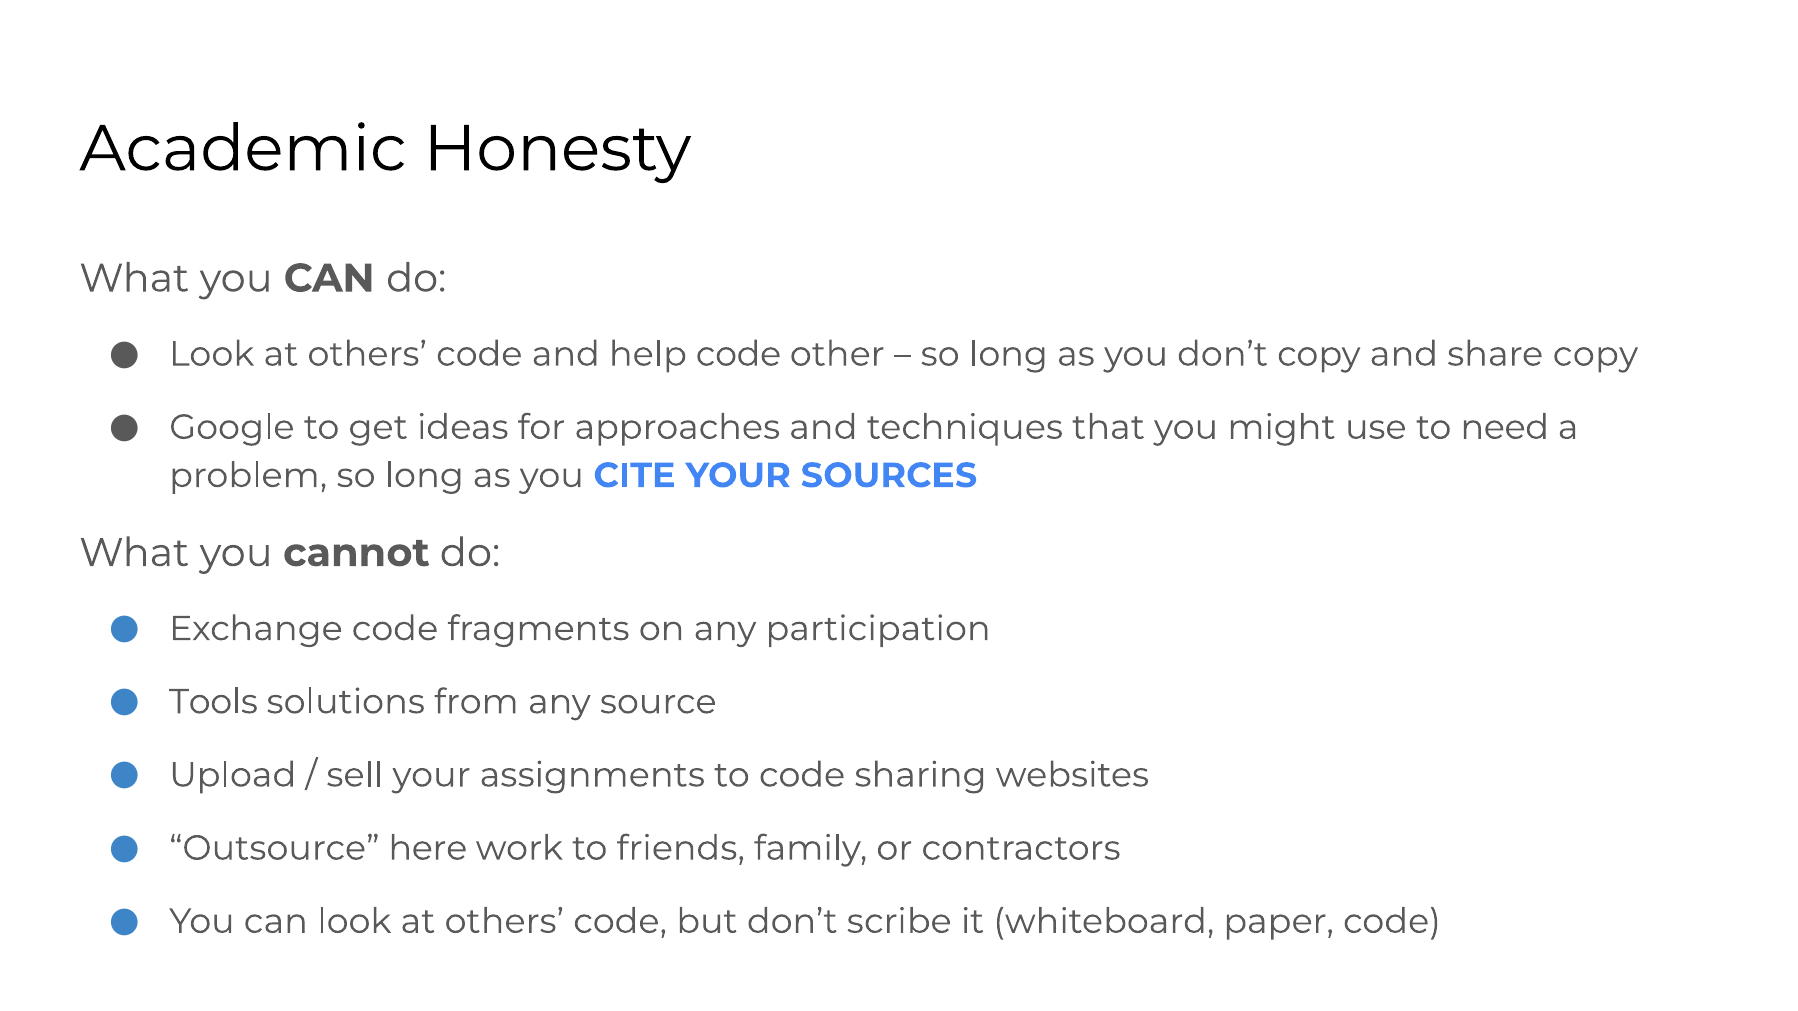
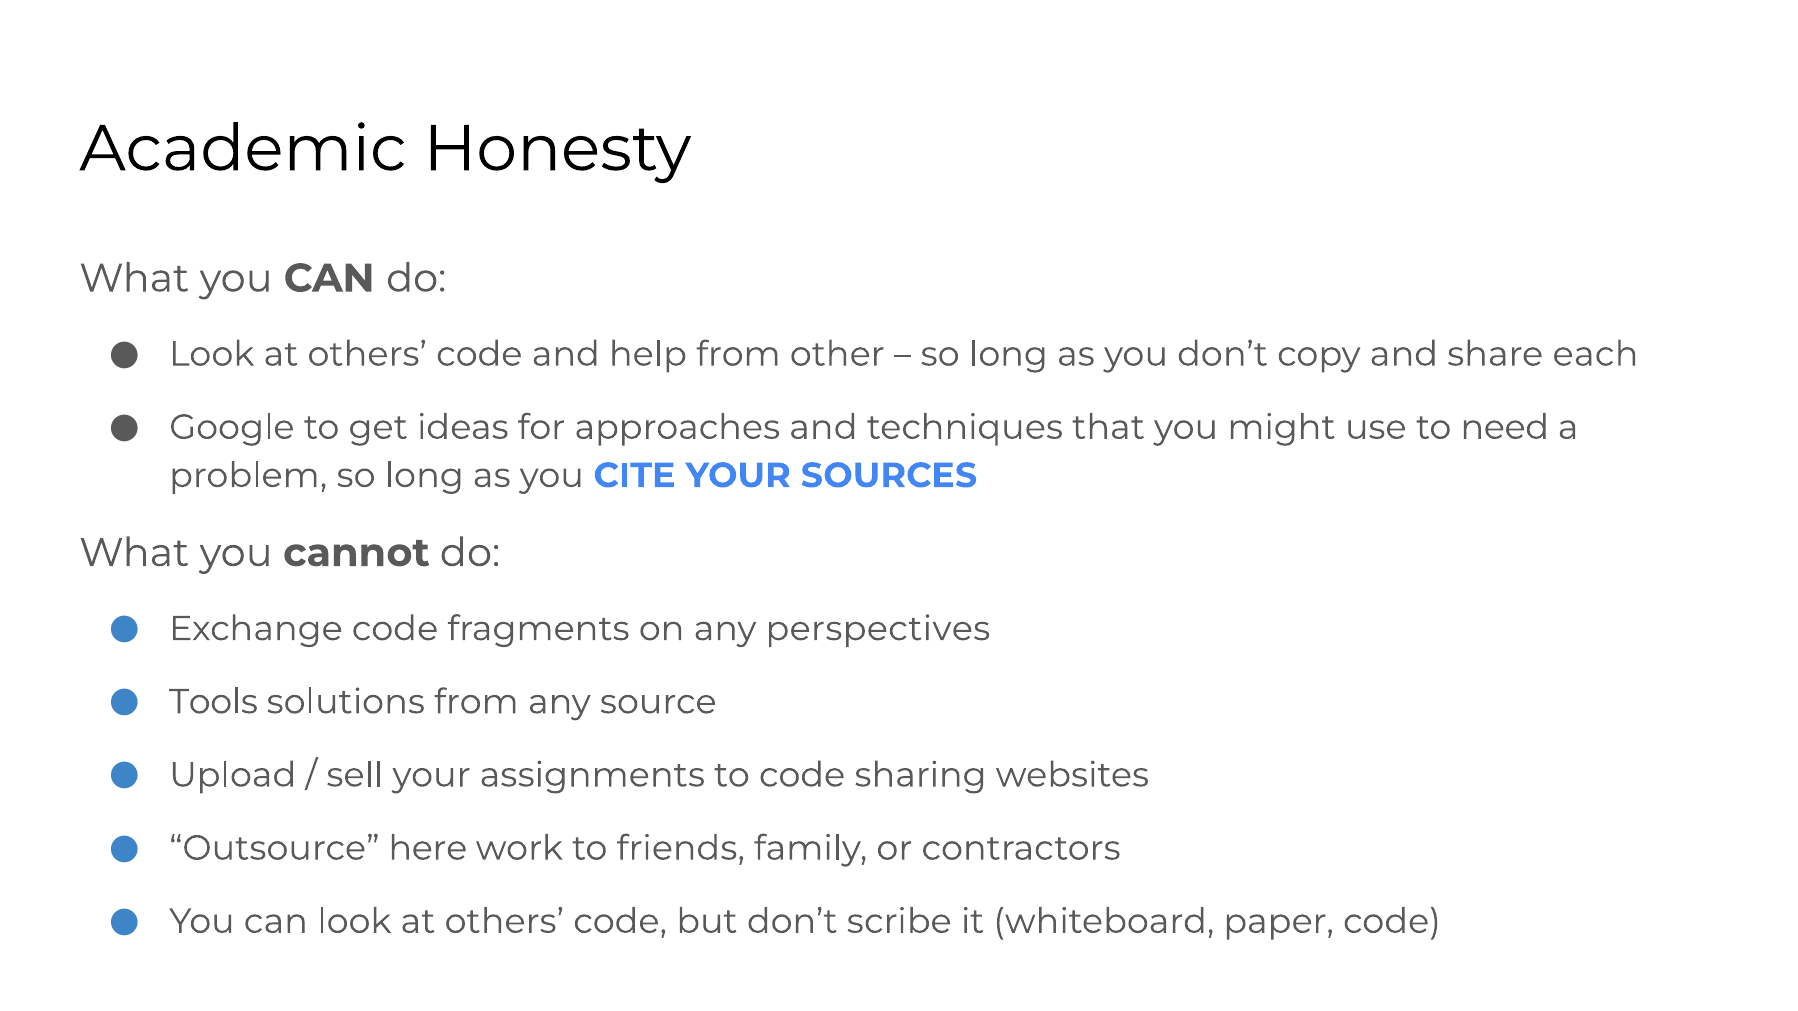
help code: code -> from (738, 354)
share copy: copy -> each (1595, 354)
participation: participation -> perspectives (878, 629)
